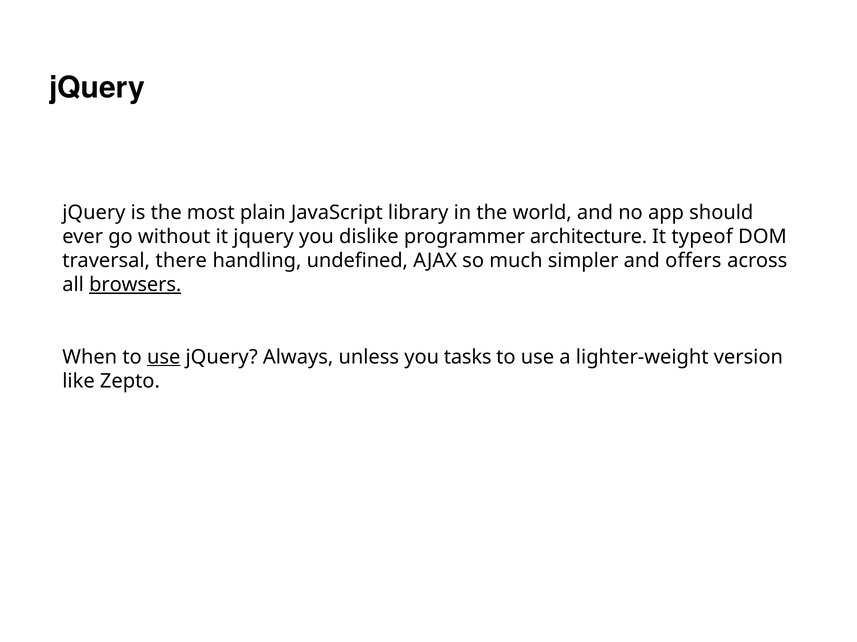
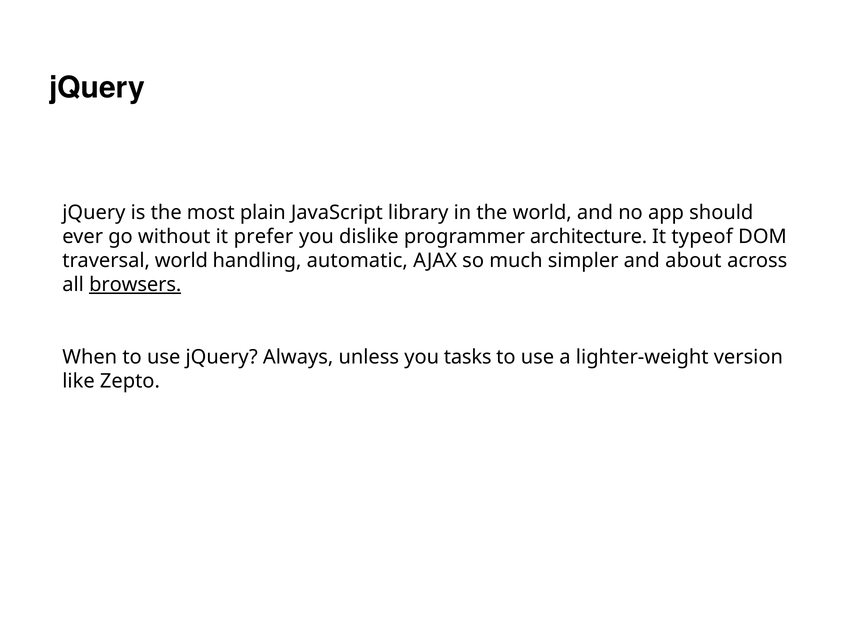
it jquery: jquery -> prefer (263, 237)
traversal there: there -> world (181, 261)
undefined: undefined -> automatic (357, 261)
offers: offers -> about (693, 261)
use underline: present -> none (164, 357)
